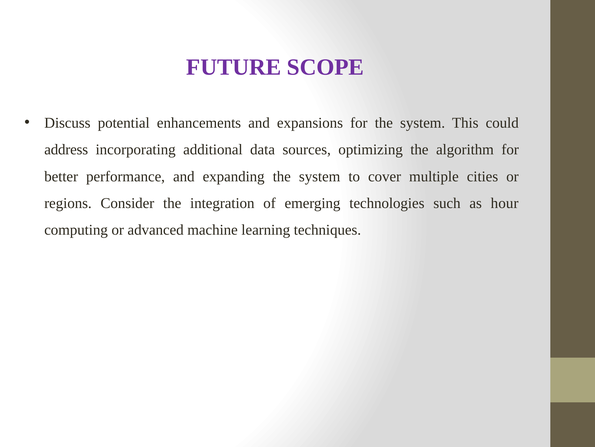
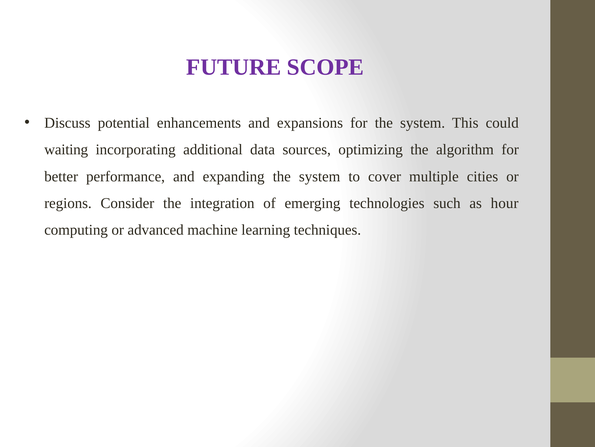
address: address -> waiting (66, 149)
